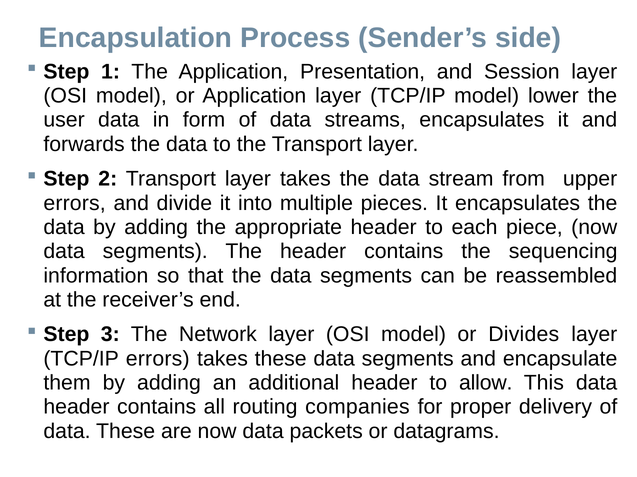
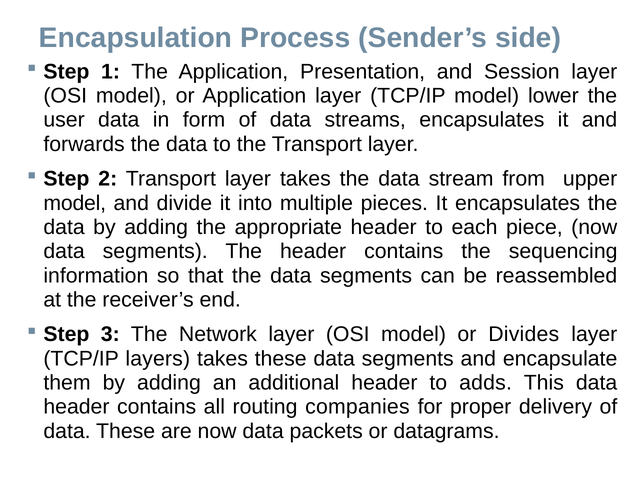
errors: errors -> model (75, 203)
TCP/IP errors: errors -> layers (158, 359)
allow: allow -> adds (486, 383)
